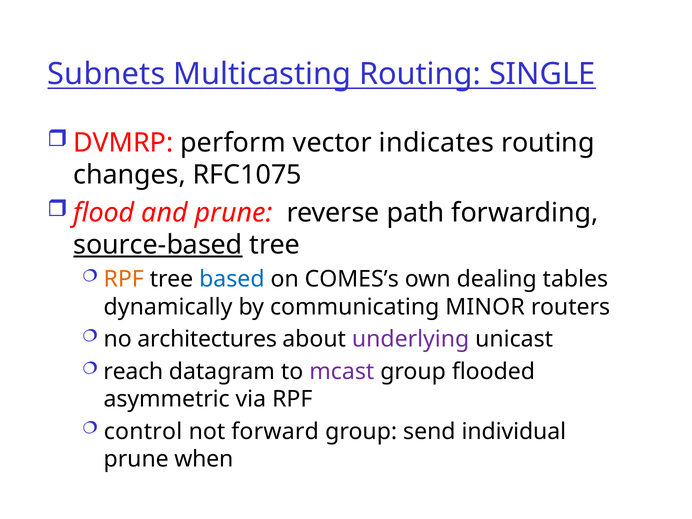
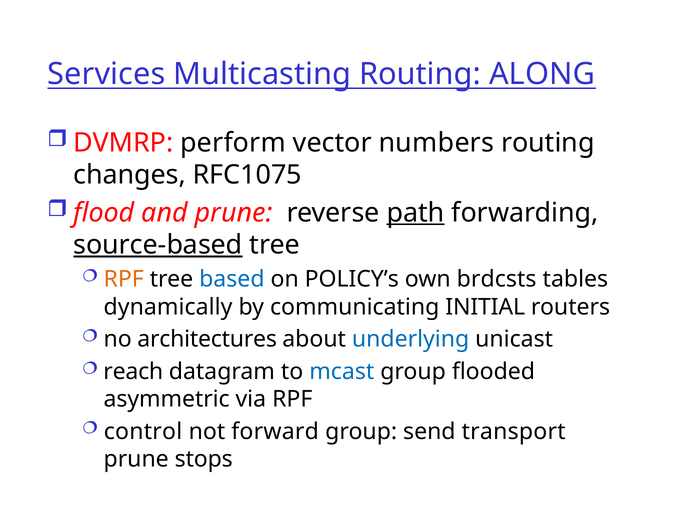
Subnets: Subnets -> Services (106, 74)
SINGLE: SINGLE -> ALONG (542, 74)
indicates: indicates -> numbers (436, 143)
path underline: none -> present (416, 213)
COMES’s: COMES’s -> POLICY’s (352, 279)
dealing: dealing -> brdcsts (497, 279)
MINOR: MINOR -> INITIAL (485, 307)
underlying colour: purple -> blue (411, 339)
mcast colour: purple -> blue (342, 372)
individual: individual -> transport (514, 432)
when: when -> stops (204, 459)
